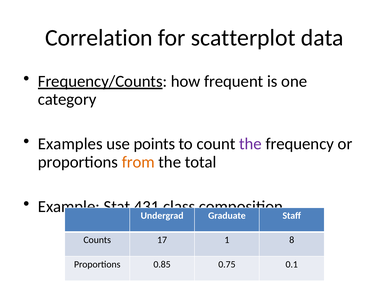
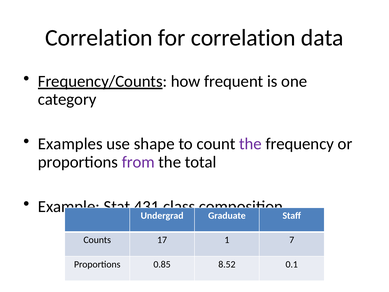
for scatterplot: scatterplot -> correlation (243, 38)
points: points -> shape (154, 144)
from colour: orange -> purple (138, 162)
8: 8 -> 7 (292, 240)
0.75: 0.75 -> 8.52 (227, 264)
